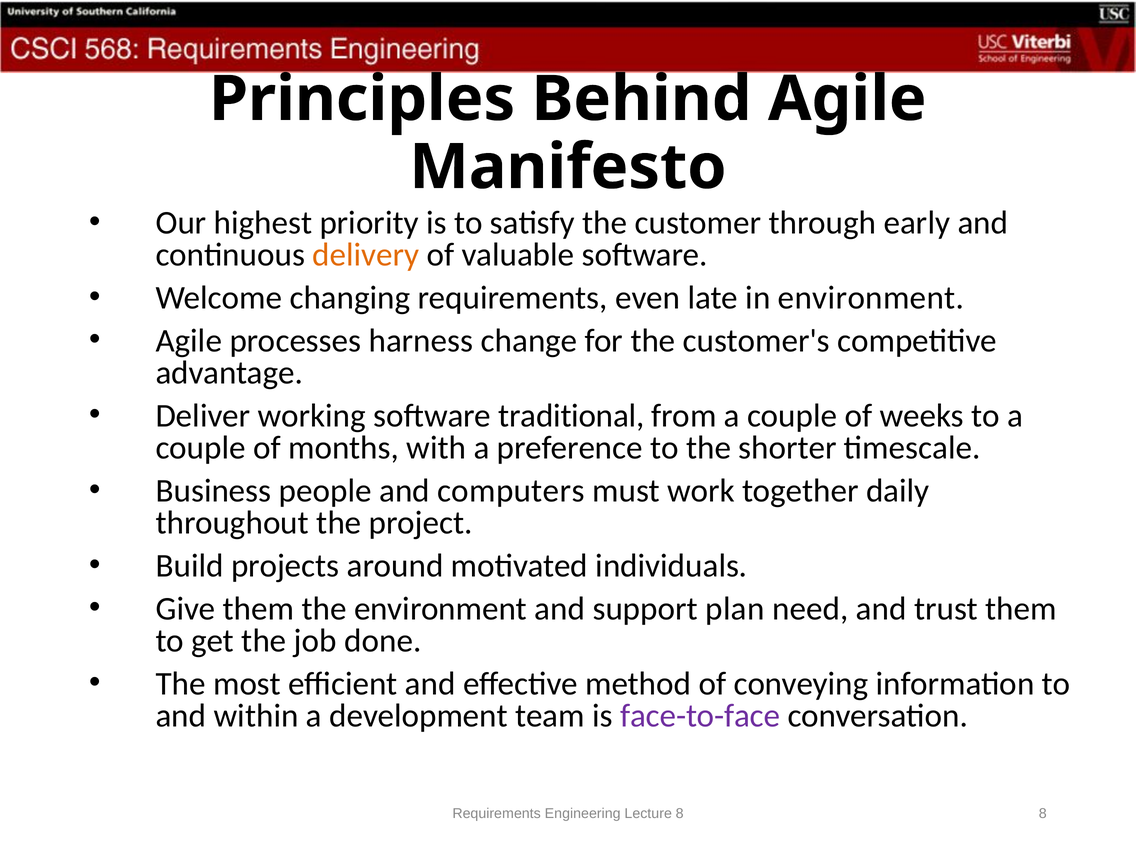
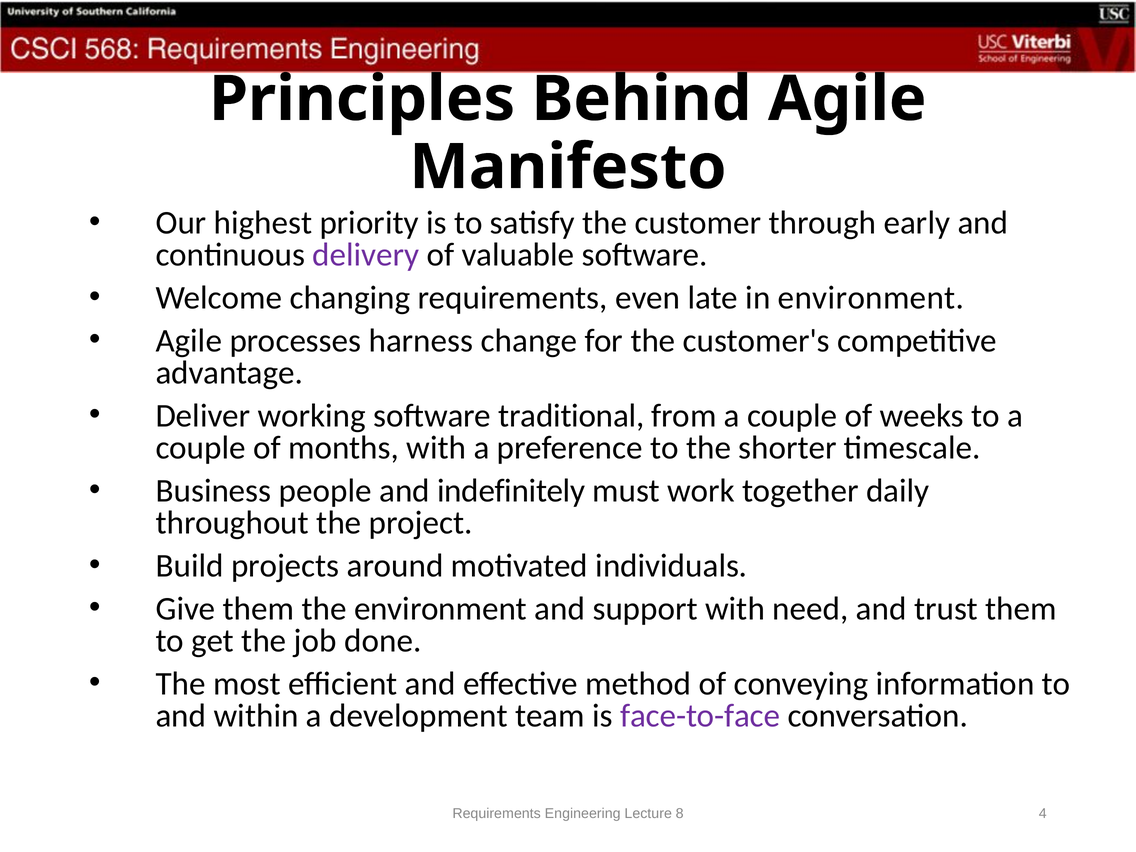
delivery colour: orange -> purple (366, 255)
computers: computers -> indefinitely (511, 491)
support plan: plan -> with (735, 609)
8 8: 8 -> 4 (1043, 813)
